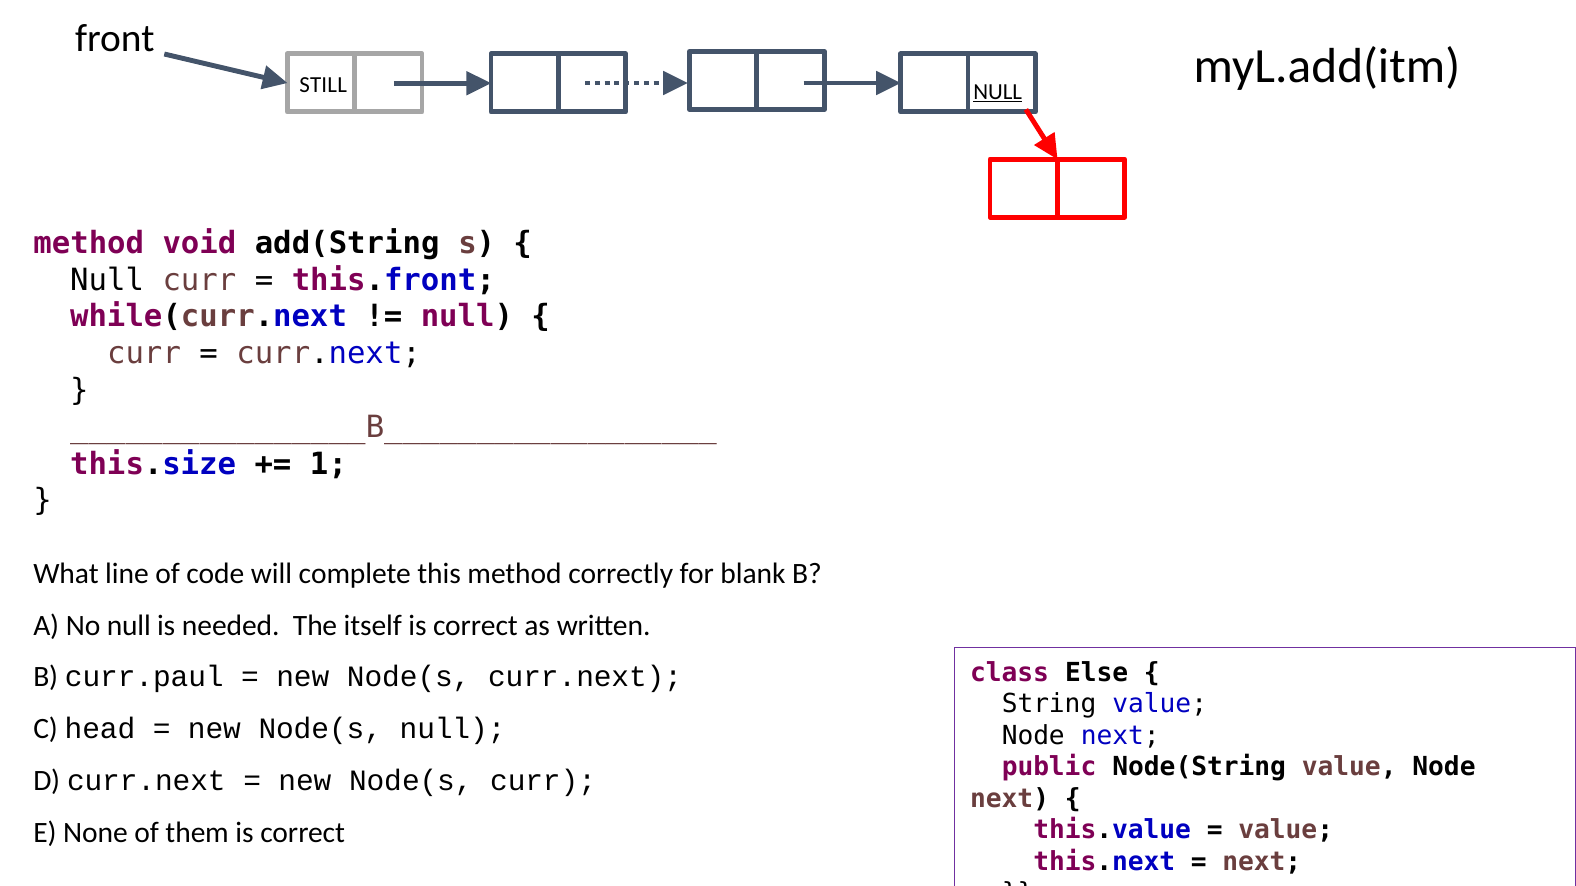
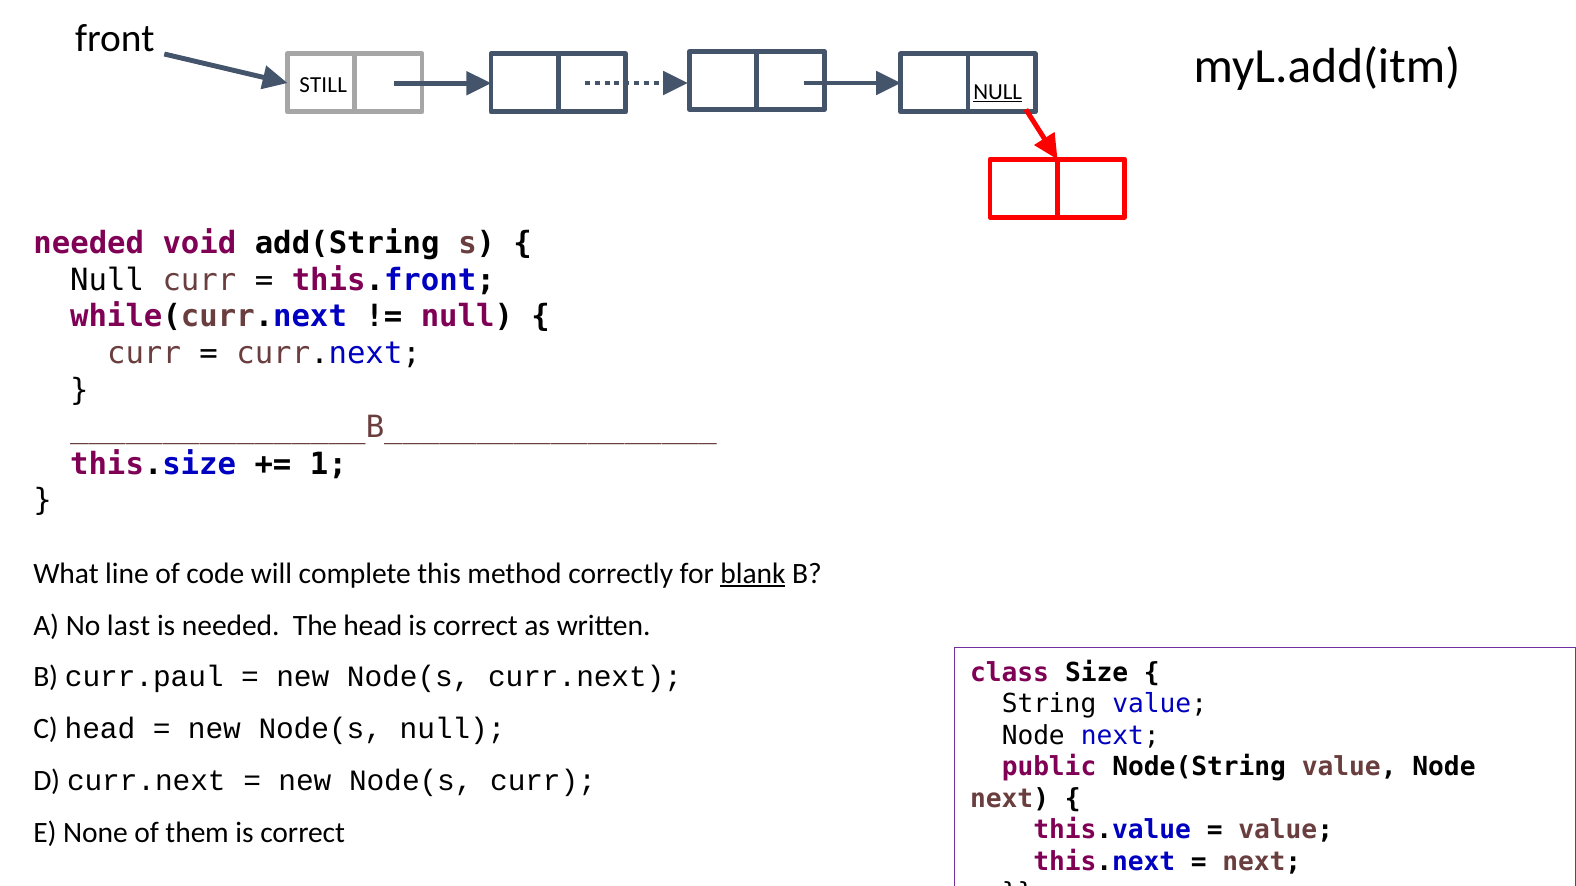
method: method -> needed (89, 243)
blank underline: none -> present (753, 574)
No null: null -> last (129, 626)
The itself: itself -> head (373, 626)
Else: Else -> Size (1097, 673)
